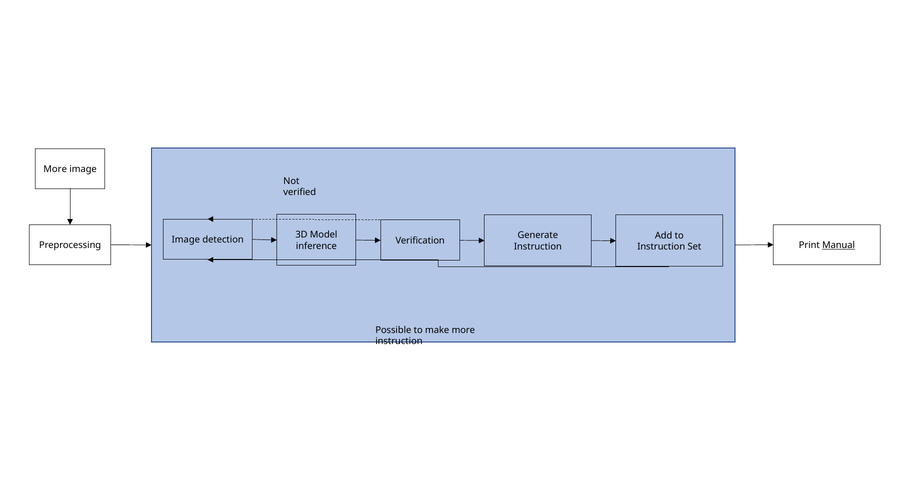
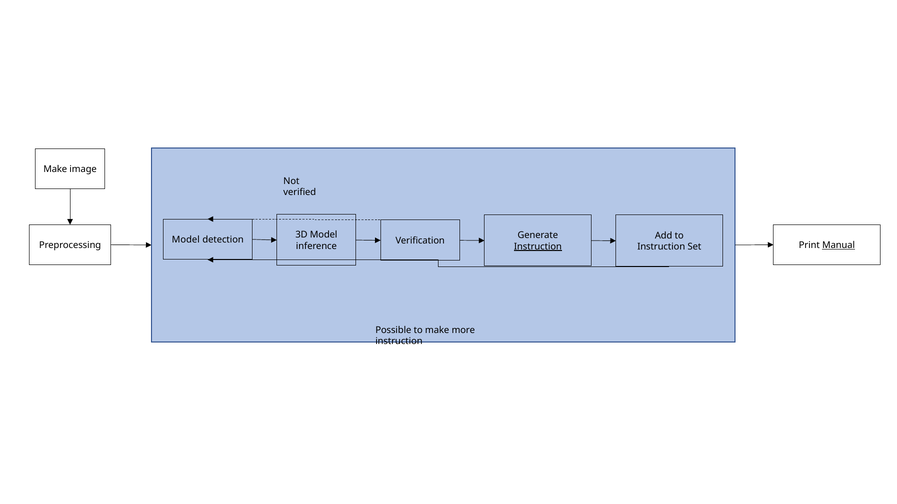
More: More -> Make (55, 170)
Image: Image -> Model (186, 240)
Instruction underline: none -> present (538, 247)
